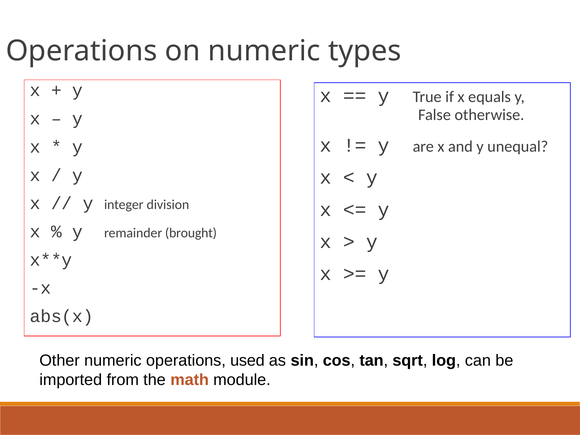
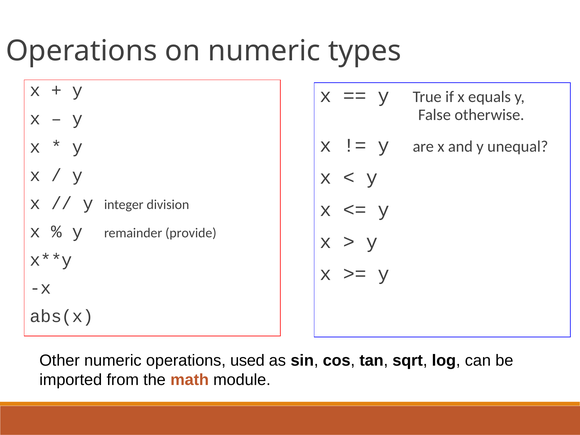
brought: brought -> provide (191, 233)
